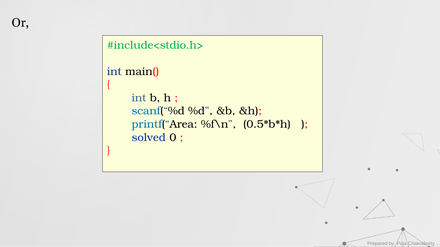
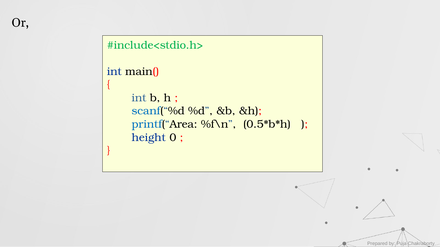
solved: solved -> height (149, 138)
